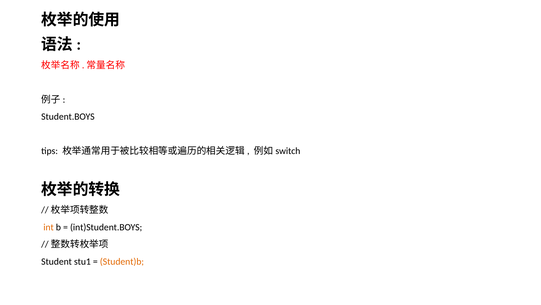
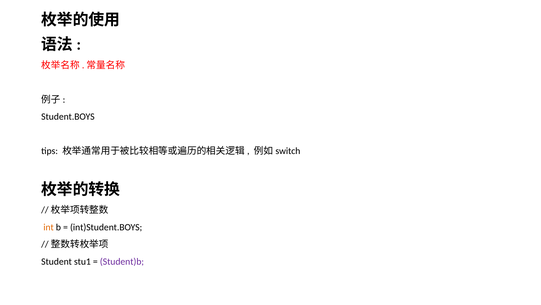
Student)b colour: orange -> purple (122, 261)
